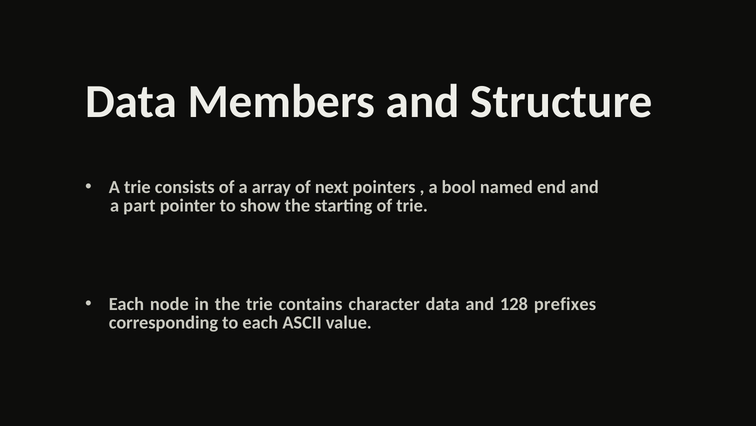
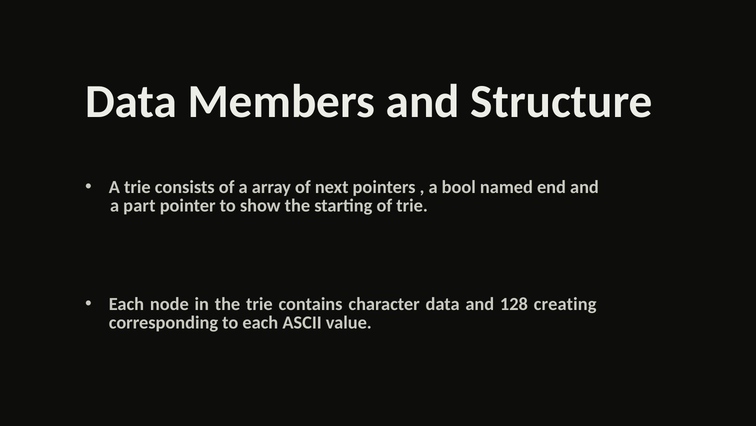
prefixes: prefixes -> creating (565, 304)
